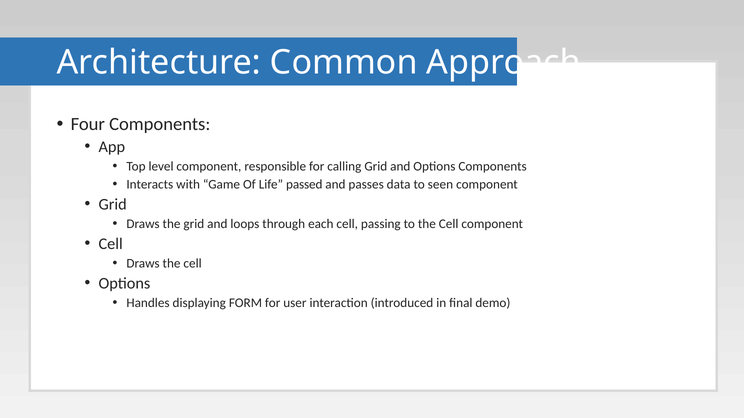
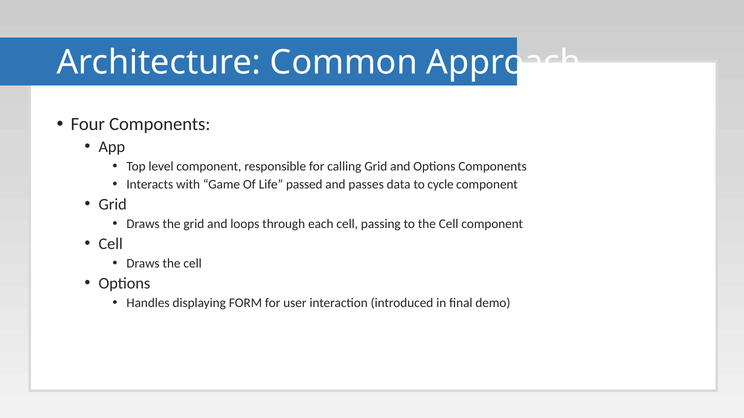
seen: seen -> cycle (441, 185)
